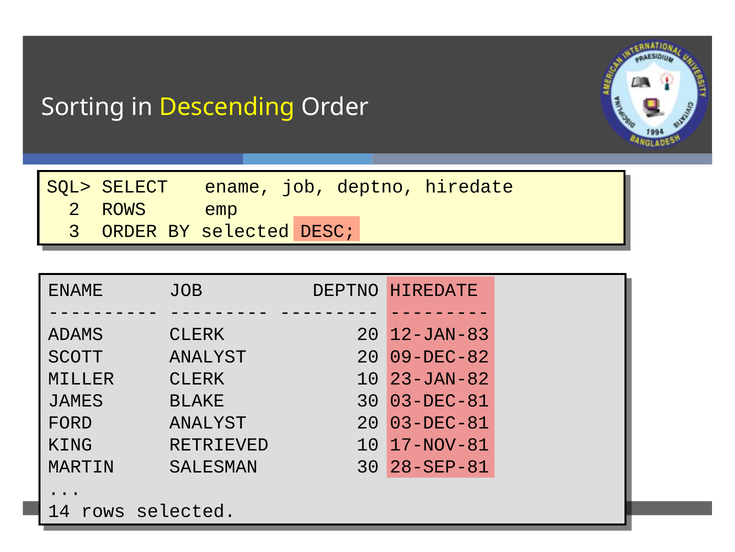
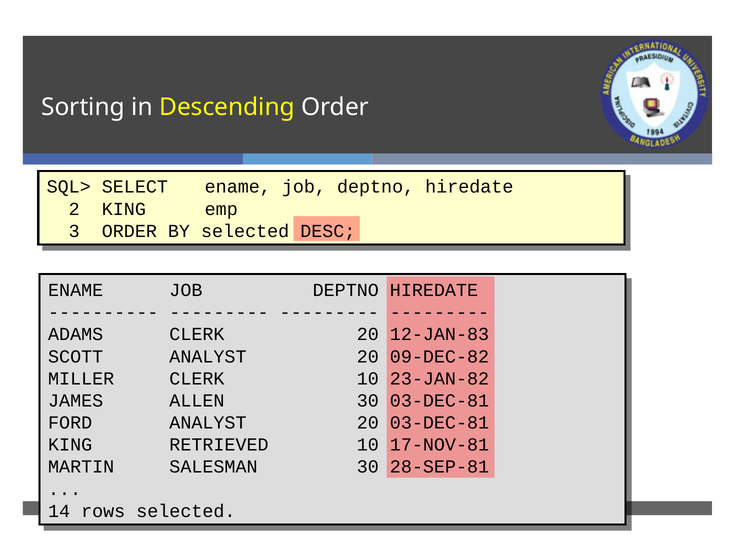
2 ROWS: ROWS -> KING (124, 209)
BLAKE: BLAKE -> ALLEN (197, 400)
